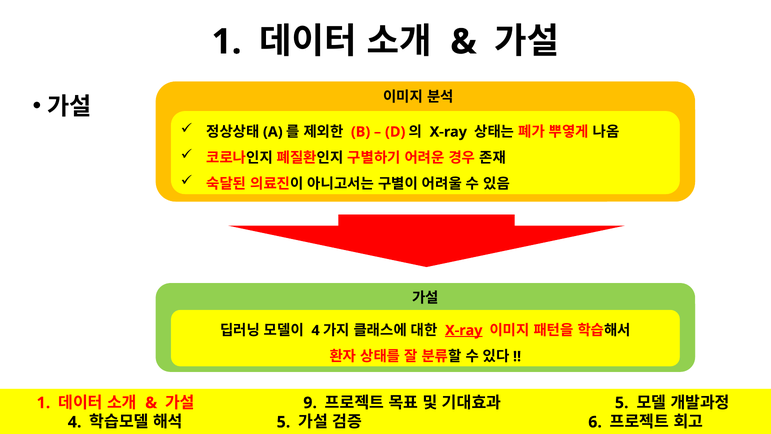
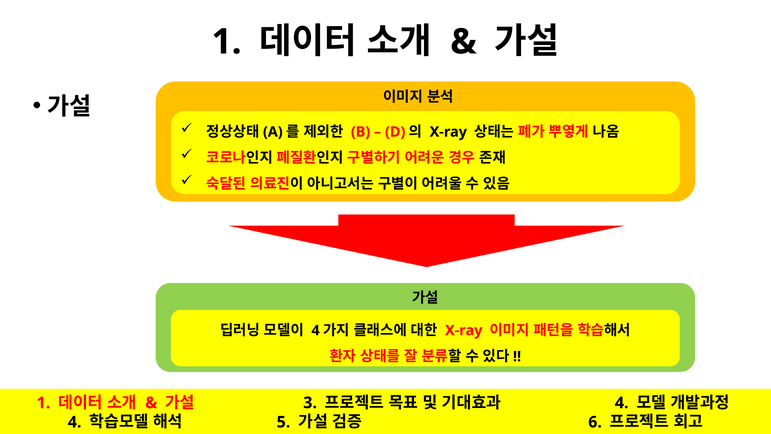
X-ray underline: present -> none (464, 330)
9: 9 -> 3 (310, 403)
5: 5 -> 4 (622, 403)
